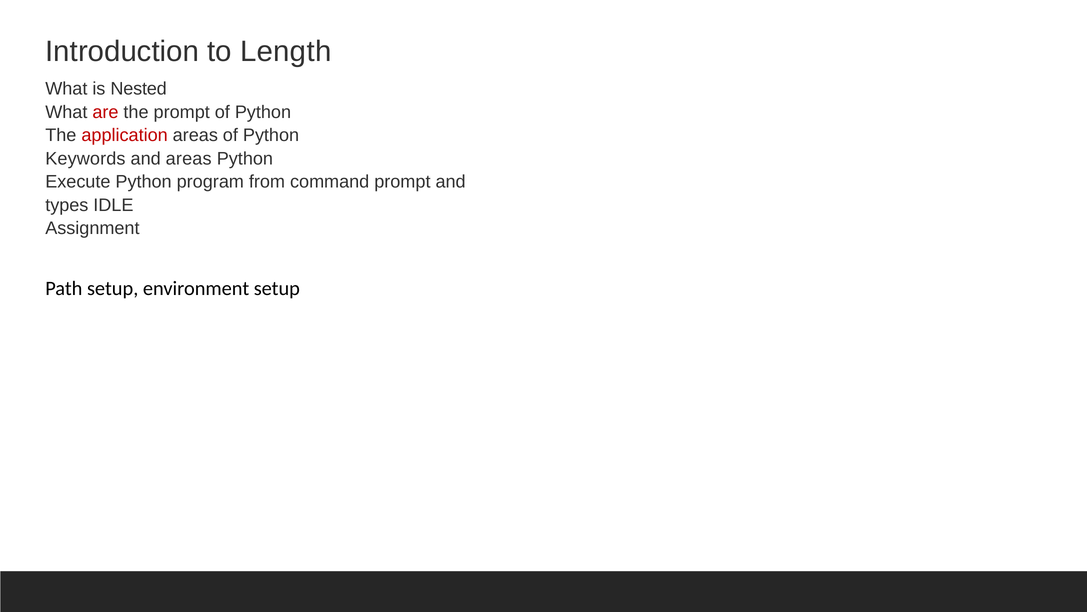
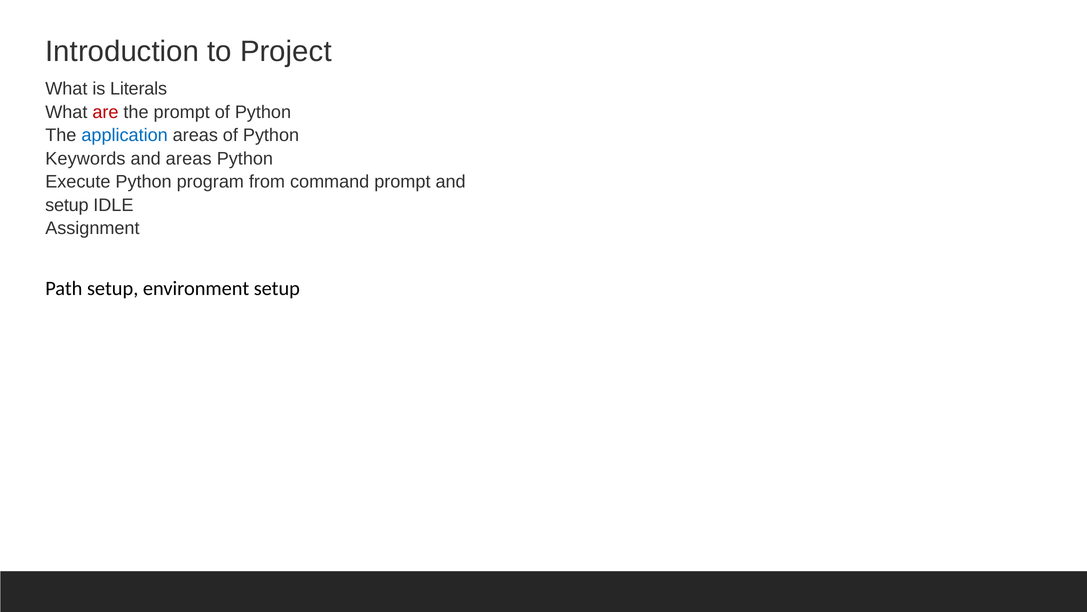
Length: Length -> Project (286, 52)
Nested: Nested -> Literals (139, 89)
application colour: red -> blue (125, 135)
types: types -> setup (67, 205)
